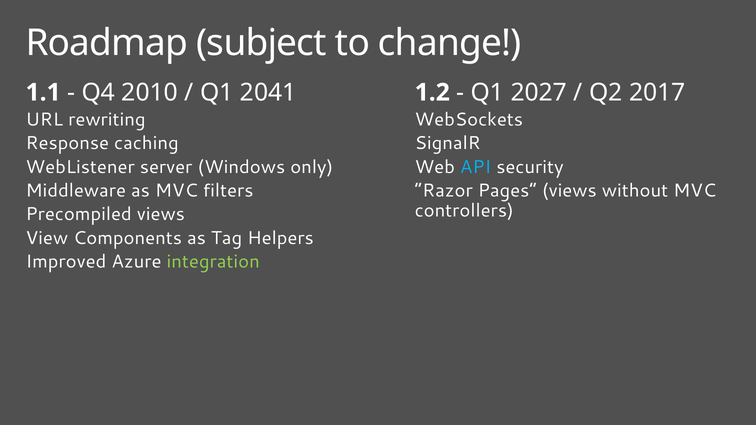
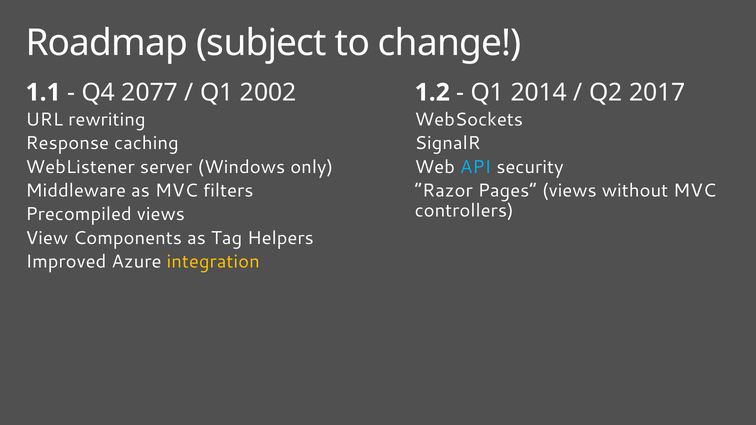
2010: 2010 -> 2077 (150, 92)
2041: 2041 -> 2002 (268, 92)
2027: 2027 -> 2014 (539, 92)
integration colour: light green -> yellow (213, 262)
